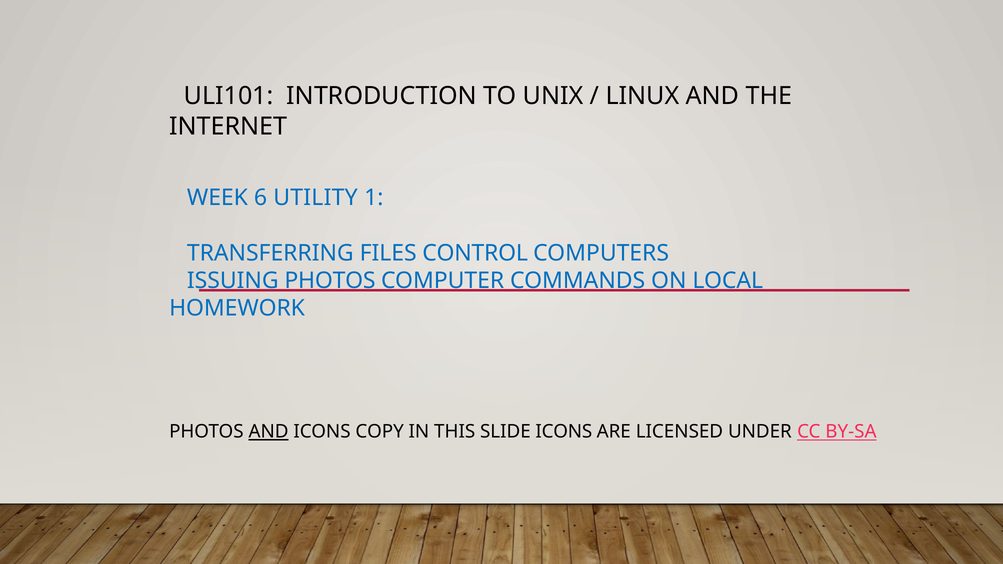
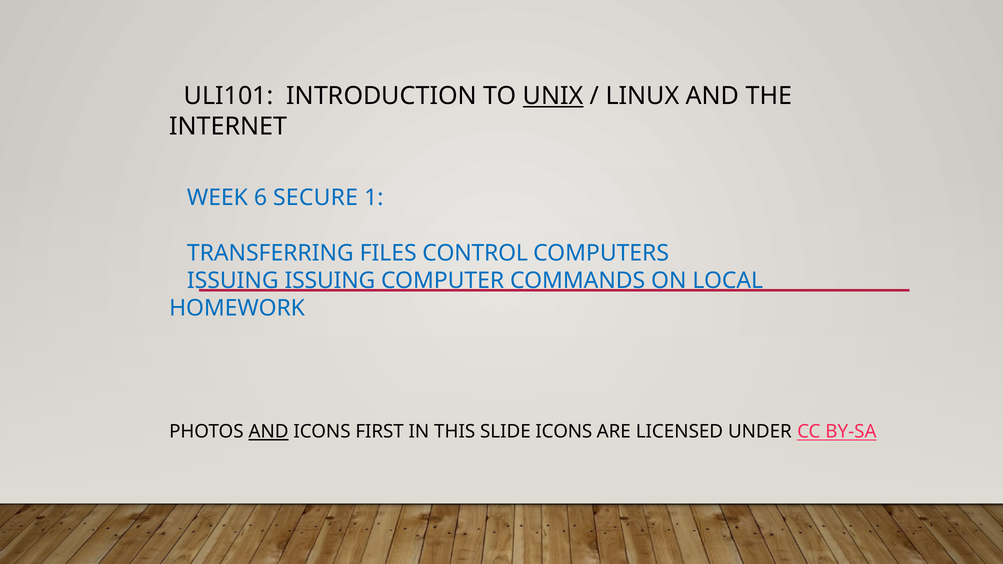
UNIX underline: none -> present (553, 96)
UTILITY: UTILITY -> SECURE (315, 198)
ISSUING PHOTOS: PHOTOS -> ISSUING (330, 281)
COPY: COPY -> FIRST (380, 432)
